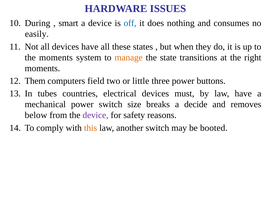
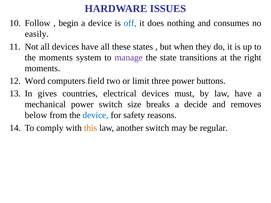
During: During -> Follow (38, 23)
smart: smart -> begin (68, 23)
manage colour: orange -> purple (129, 58)
Them: Them -> Word (35, 81)
little: little -> limit (141, 81)
tubes: tubes -> gives (47, 94)
device colour: purple -> blue (96, 115)
booted: booted -> regular (214, 128)
